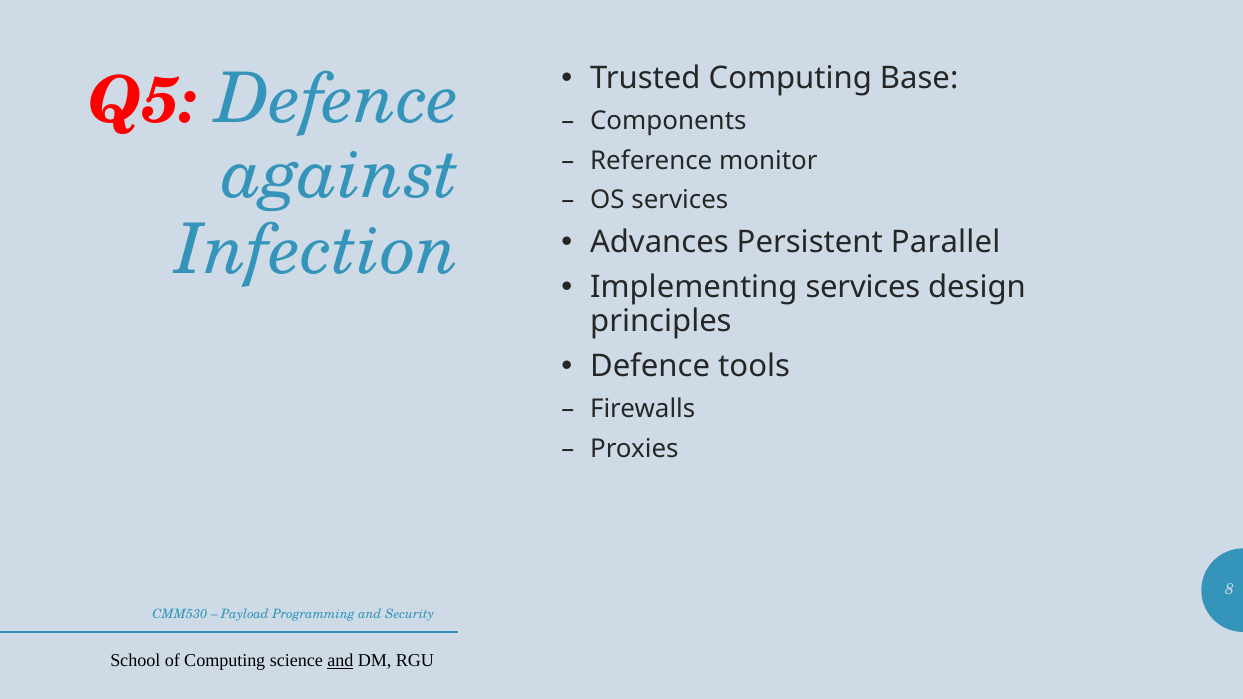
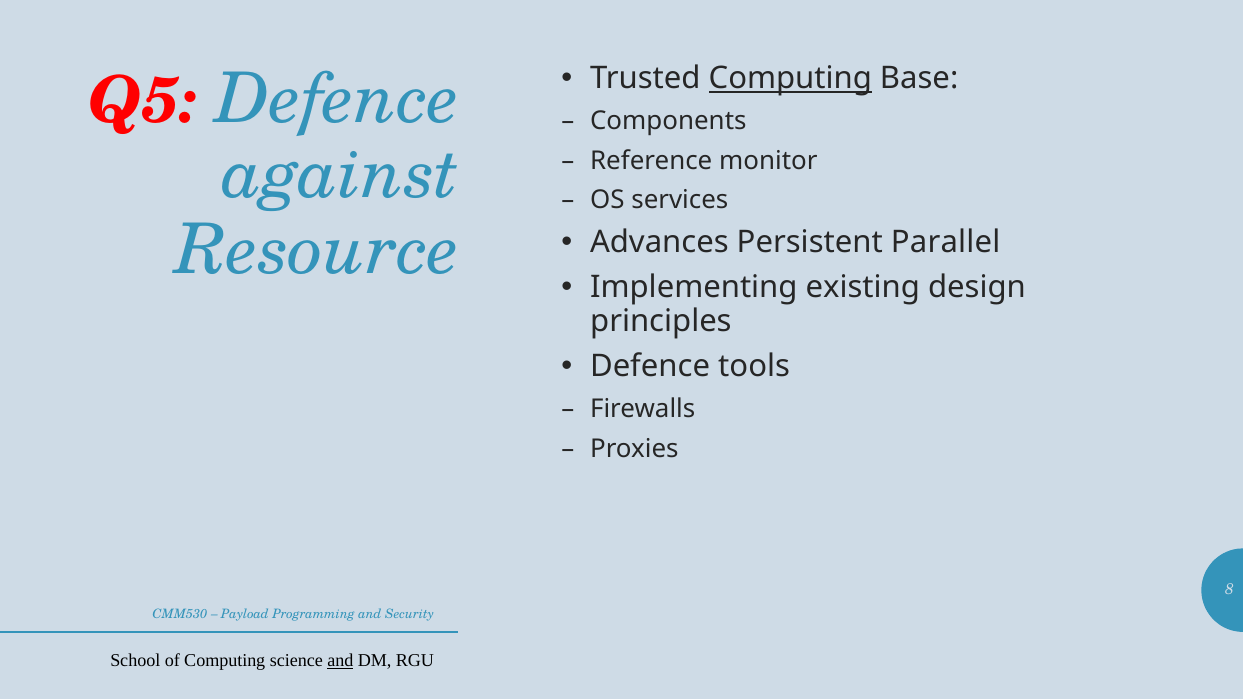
Computing underline: none -> present (790, 78)
Infection: Infection -> Resource (317, 250)
Implementing services: services -> existing (863, 288)
